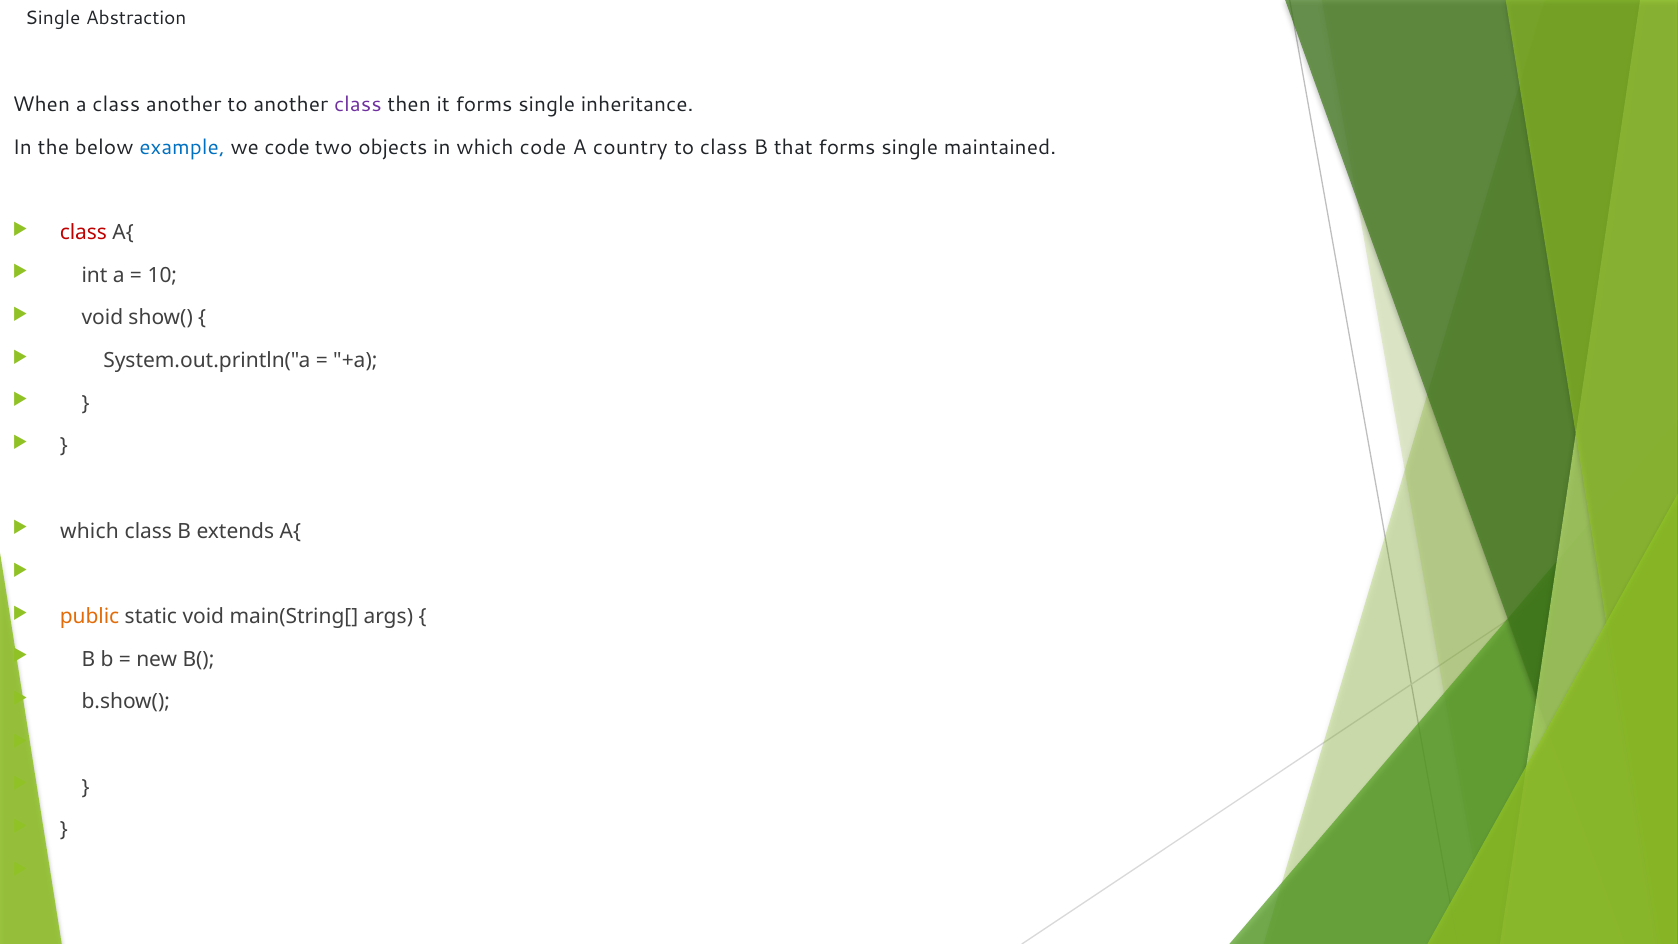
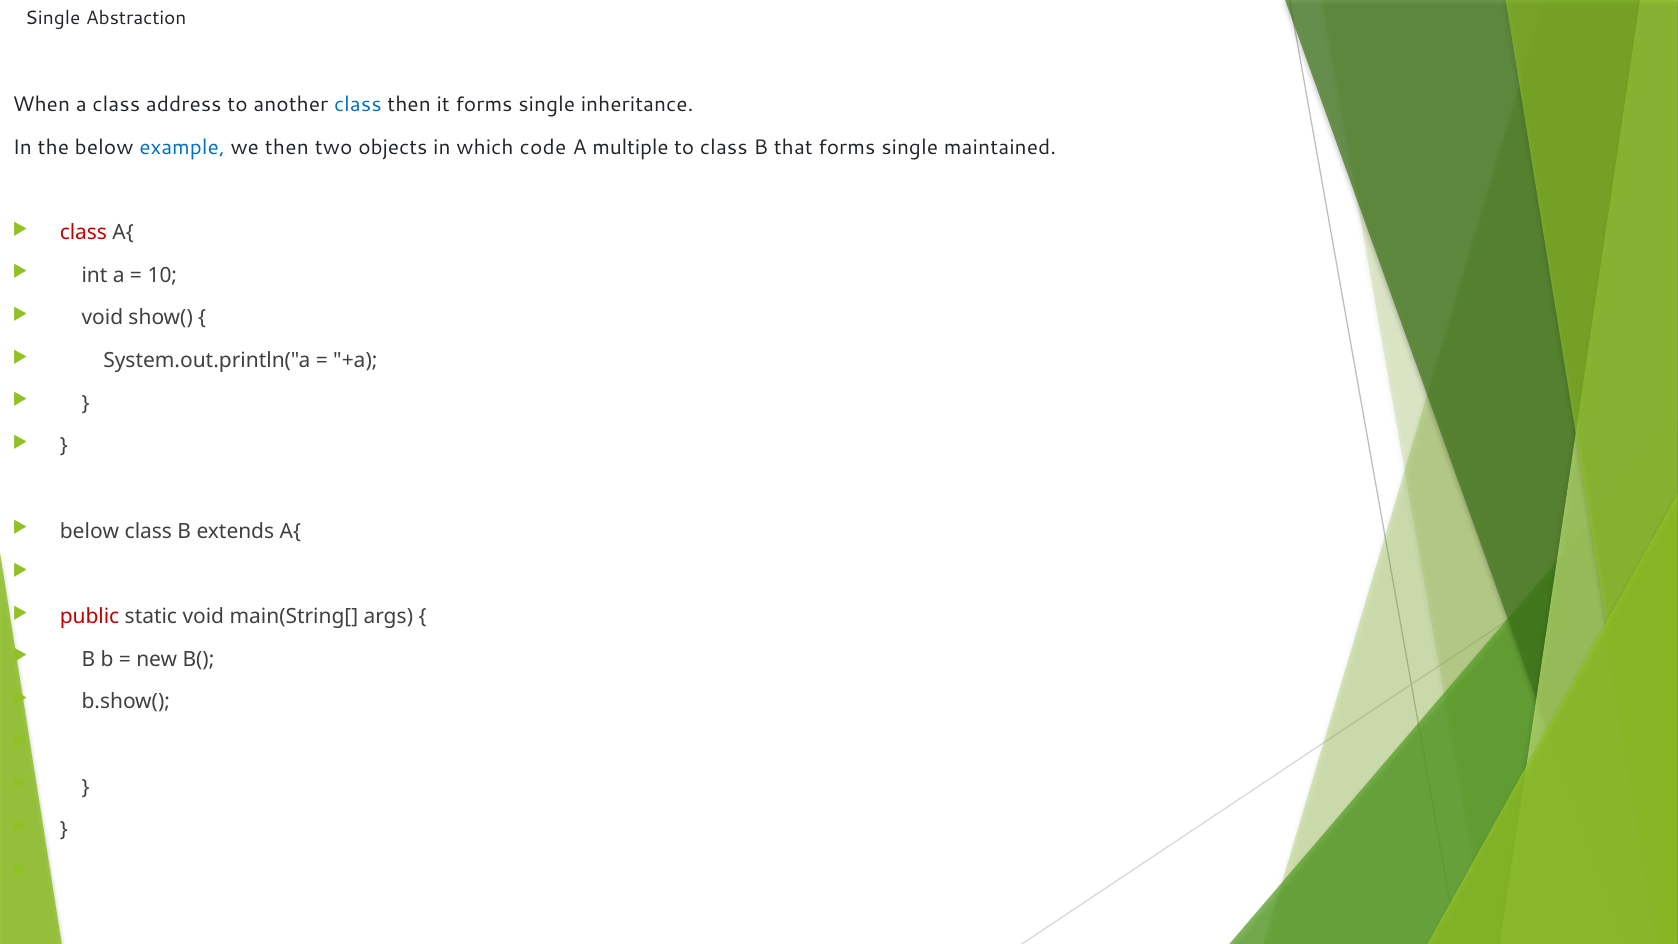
class another: another -> address (184, 105)
class colour: purple -> blue (358, 105)
we code: code -> then (287, 147)
country: country -> multiple (631, 147)
which: which -> below (90, 531)
public colour: orange -> red (90, 617)
